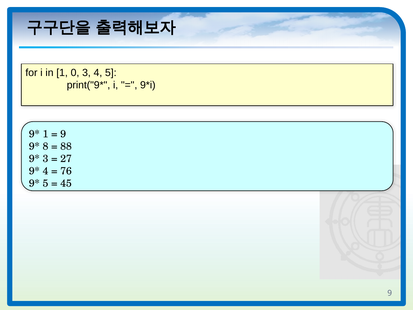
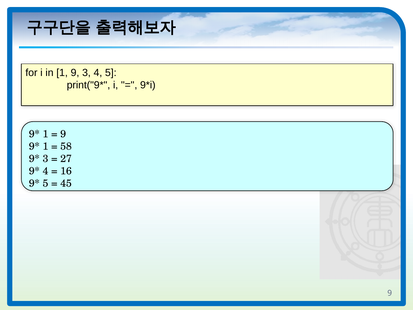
1 0: 0 -> 9 (75, 73)
8: 8 -> 1 (45, 146)
88: 88 -> 58 (66, 146)
76: 76 -> 16 (66, 171)
